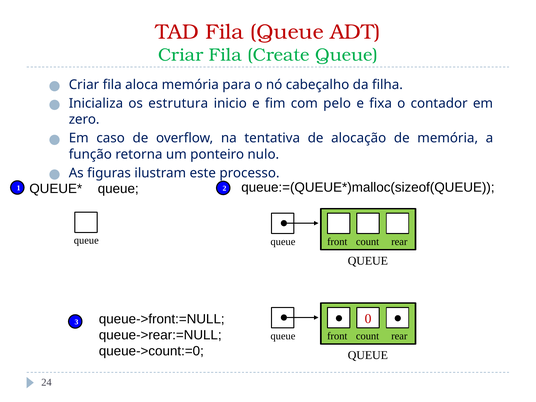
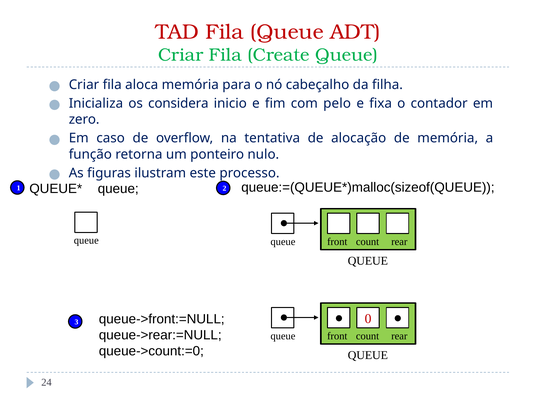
estrutura: estrutura -> considera (178, 103)
